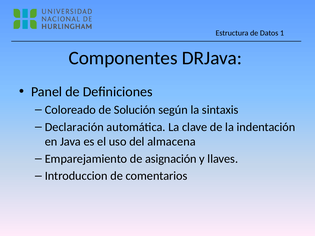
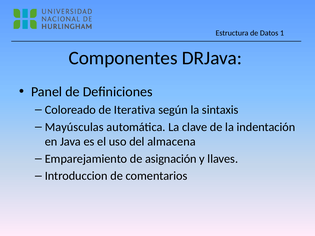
Solución: Solución -> Iterativa (135, 110)
Declaración: Declaración -> Mayúsculas (74, 127)
